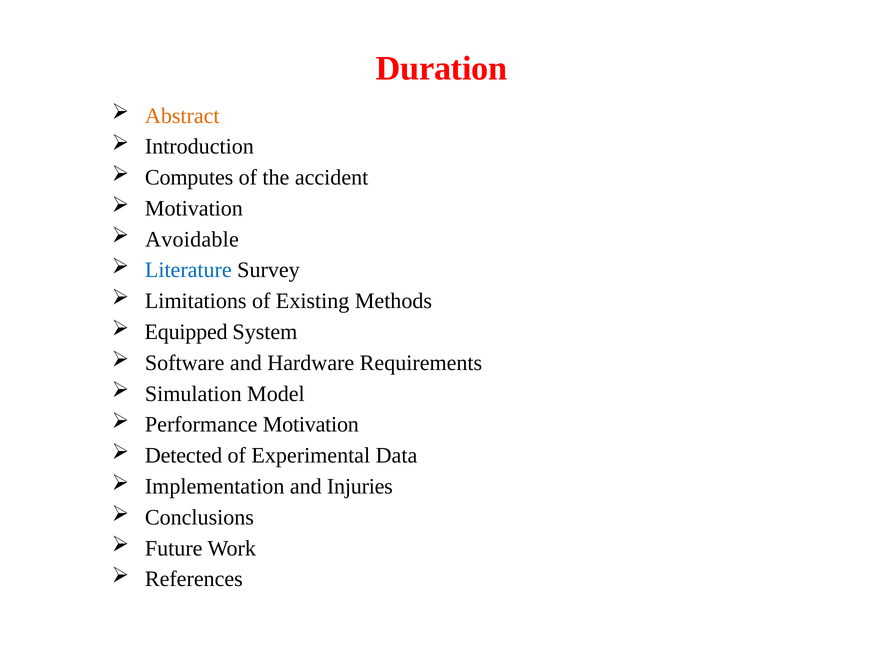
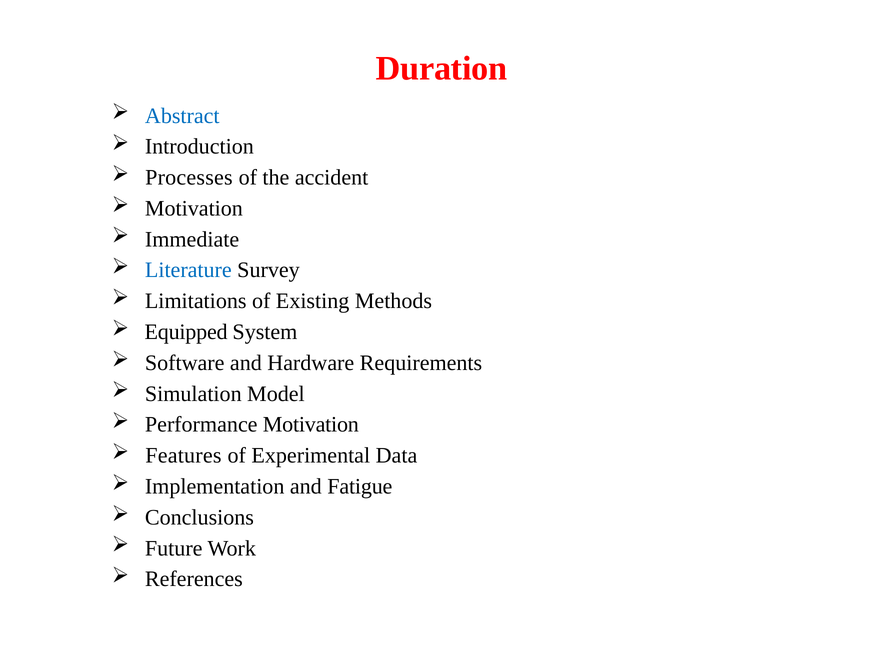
Abstract colour: orange -> blue (182, 116)
Computes: Computes -> Processes (189, 178)
Avoidable: Avoidable -> Immediate (192, 239)
Detected: Detected -> Features (183, 456)
Injuries: Injuries -> Fatigue (360, 487)
